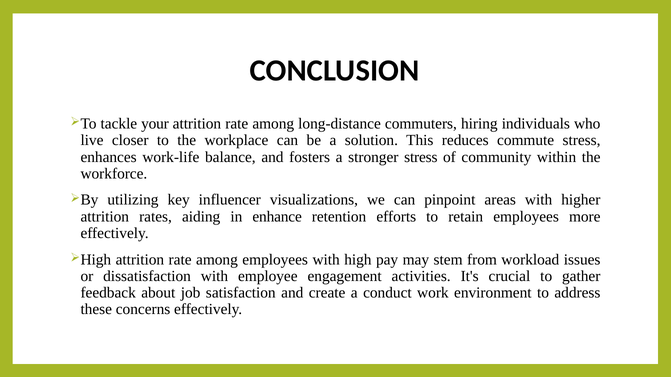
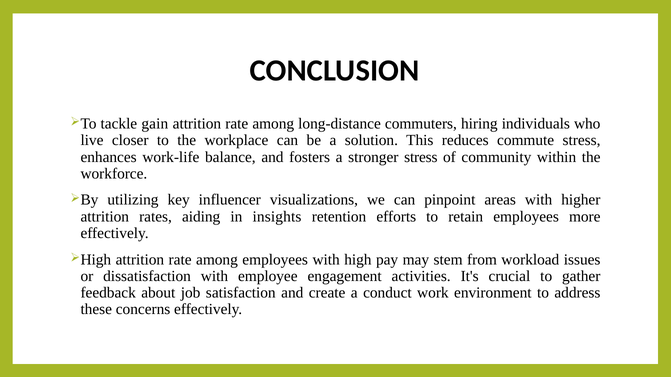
your: your -> gain (155, 124)
enhance: enhance -> insights (277, 217)
